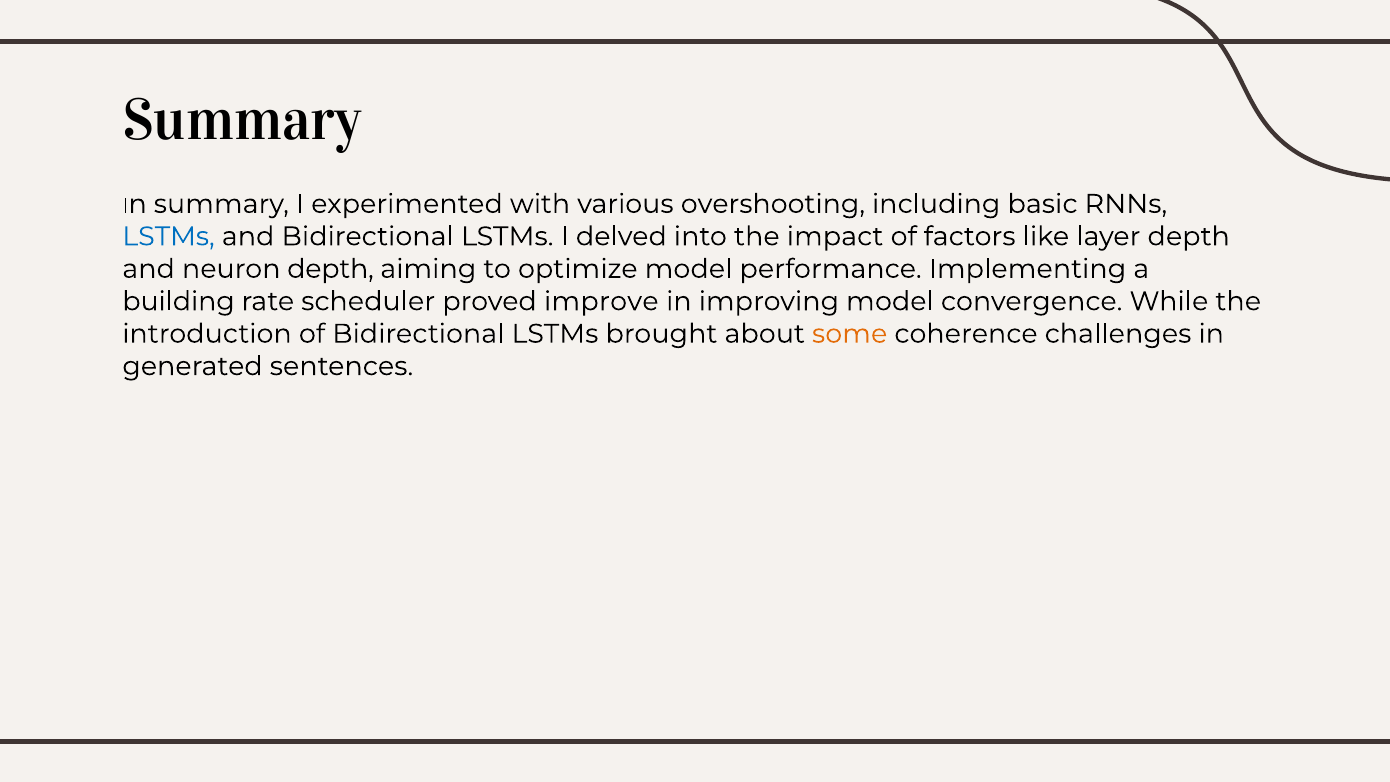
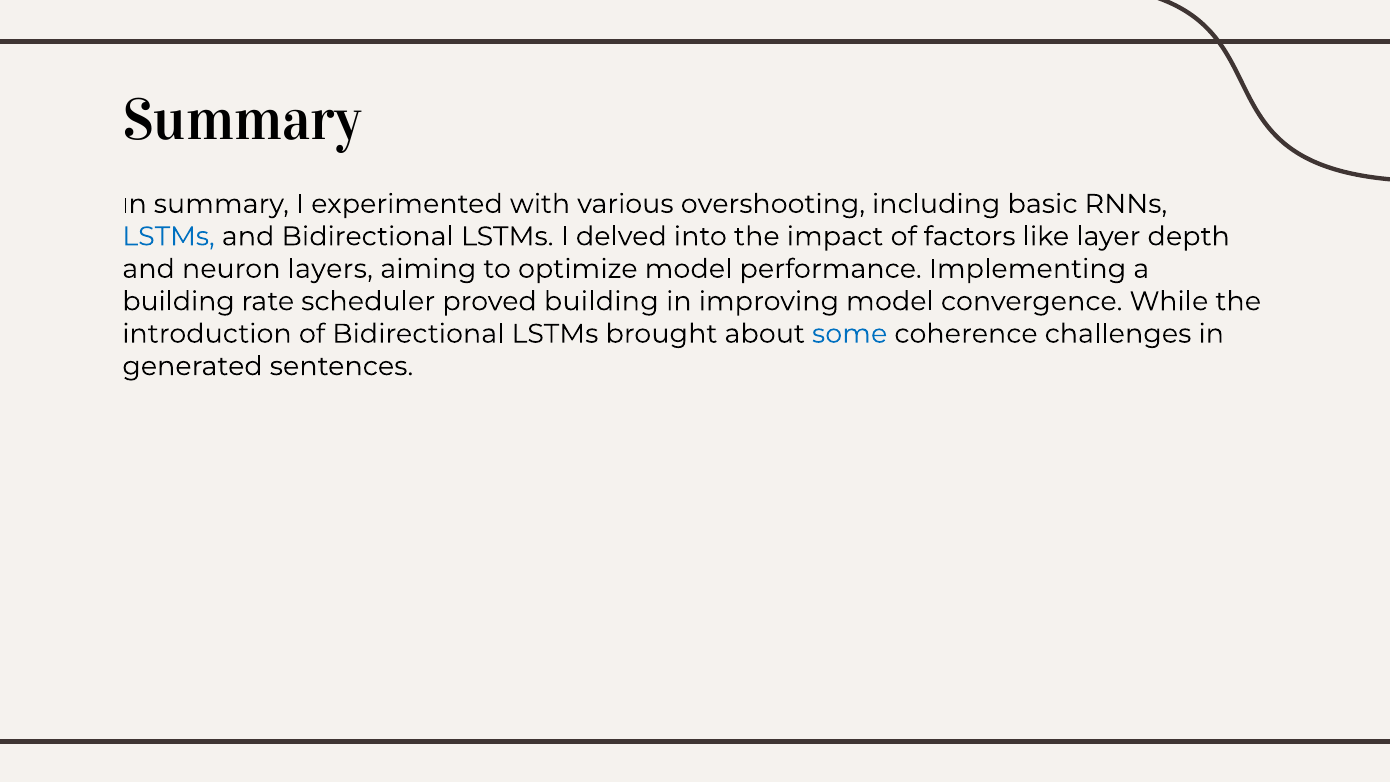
neuron depth: depth -> layers (330, 269)
proved improve: improve -> building (601, 301)
some colour: orange -> blue (850, 334)
